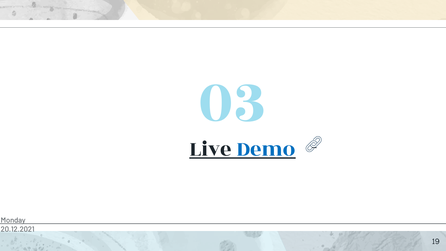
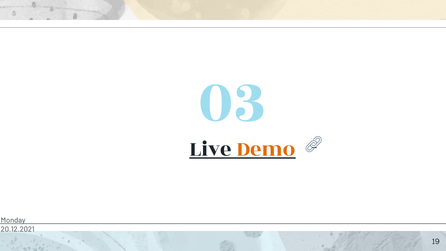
Demo colour: blue -> orange (266, 148)
